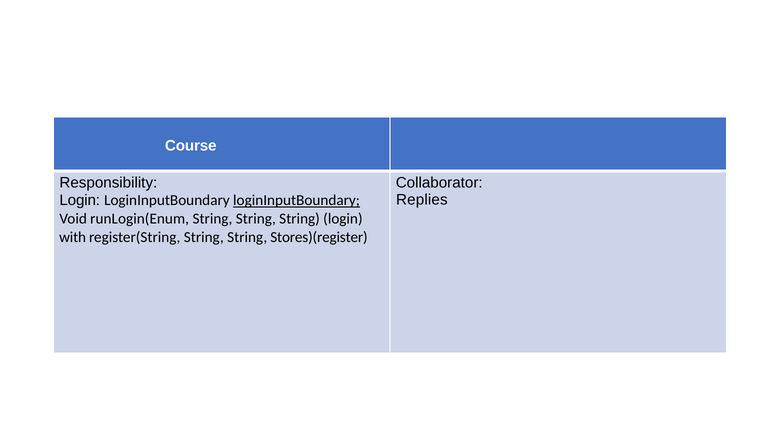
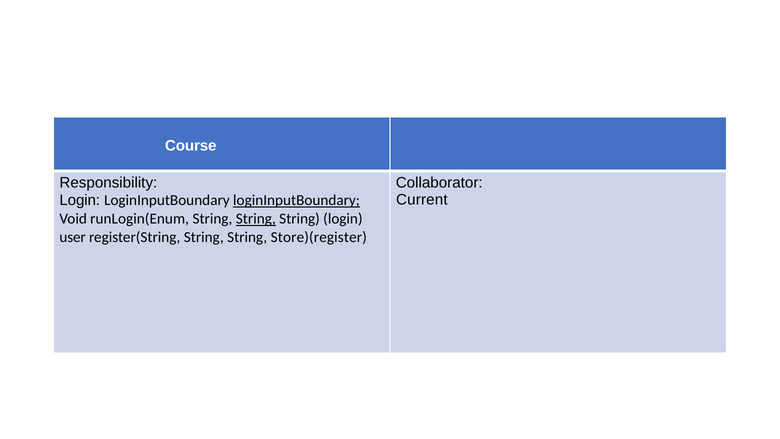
Replies: Replies -> Current (422, 200)
String underline: none -> present (256, 219)
with: with -> user (73, 237)
Stores)(register: Stores)(register -> Store)(register (319, 237)
